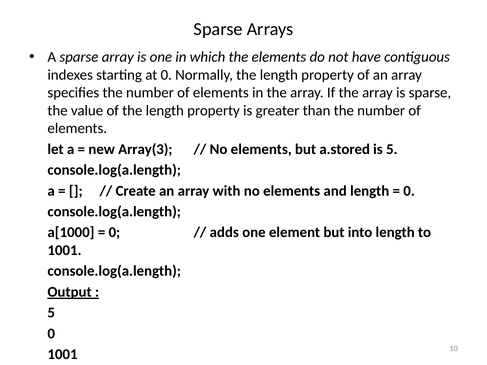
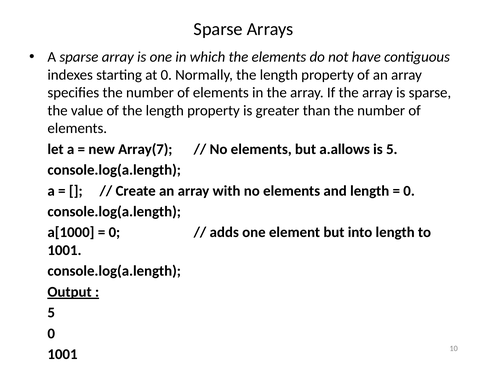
Array(3: Array(3 -> Array(7 (145, 149)
a.stored: a.stored -> a.allows (345, 149)
